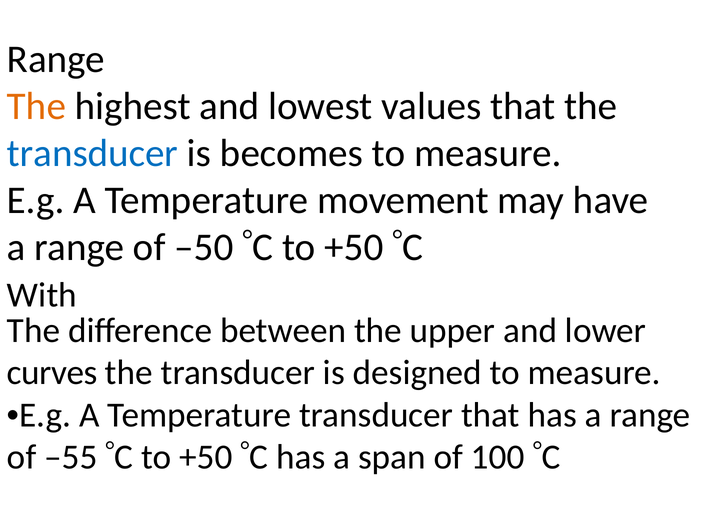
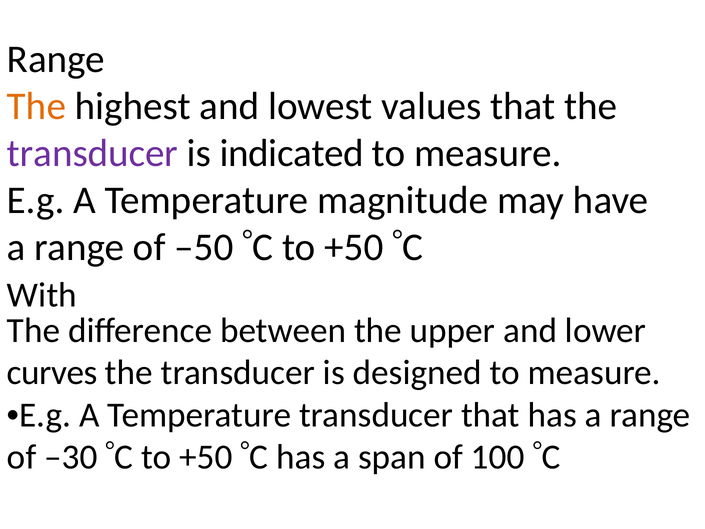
transducer colour: blue -> purple (93, 153)
becomes: becomes -> indicated (292, 153)
movement: movement -> magnitude (403, 200)
–55: –55 -> –30 (71, 457)
